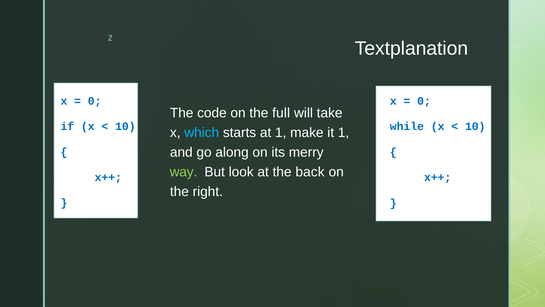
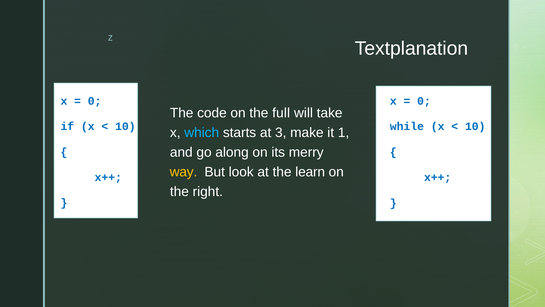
at 1: 1 -> 3 (281, 133)
way colour: light green -> yellow (183, 172)
back: back -> learn (310, 172)
